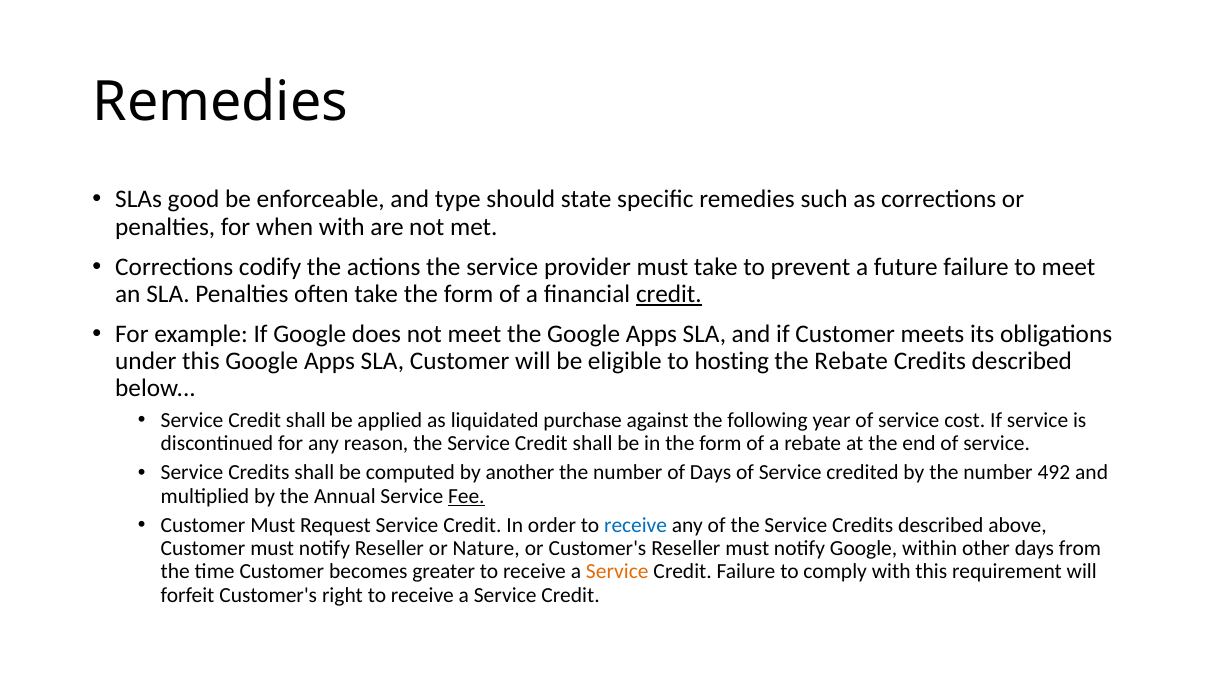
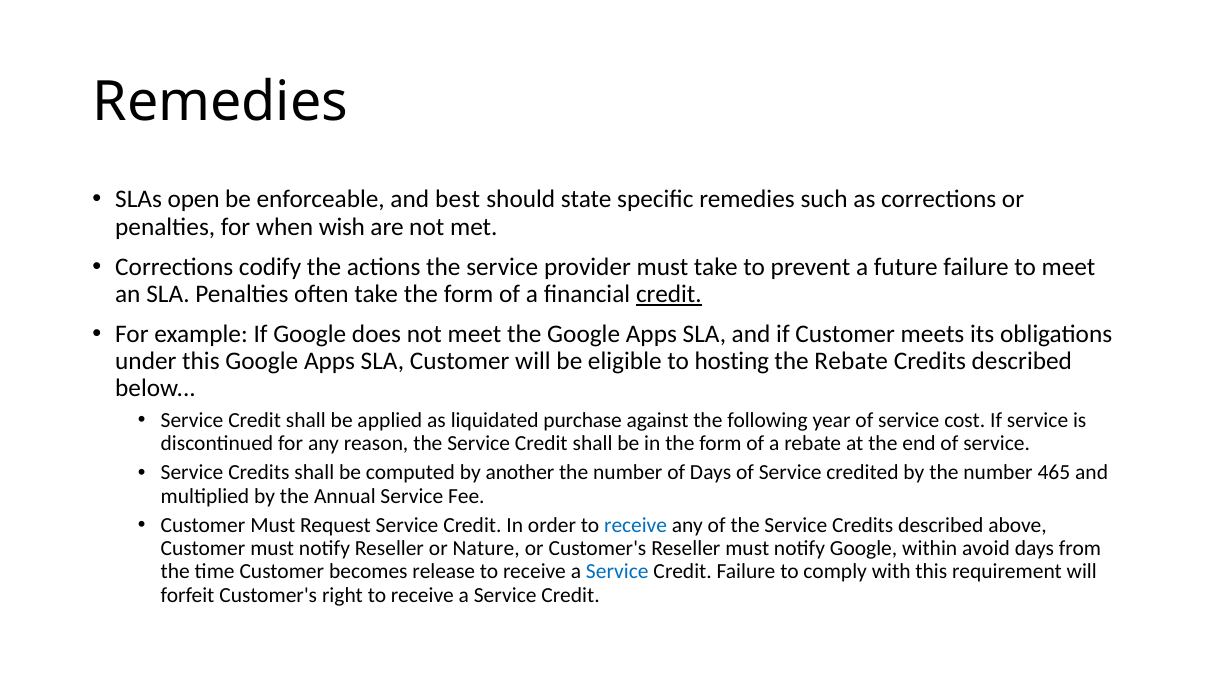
good: good -> open (194, 200)
type: type -> best (458, 200)
when with: with -> wish (342, 227)
492: 492 -> 465 (1054, 473)
Fee underline: present -> none (466, 496)
other: other -> avoid (986, 549)
greater: greater -> release (444, 572)
Service colour: orange -> blue (617, 572)
